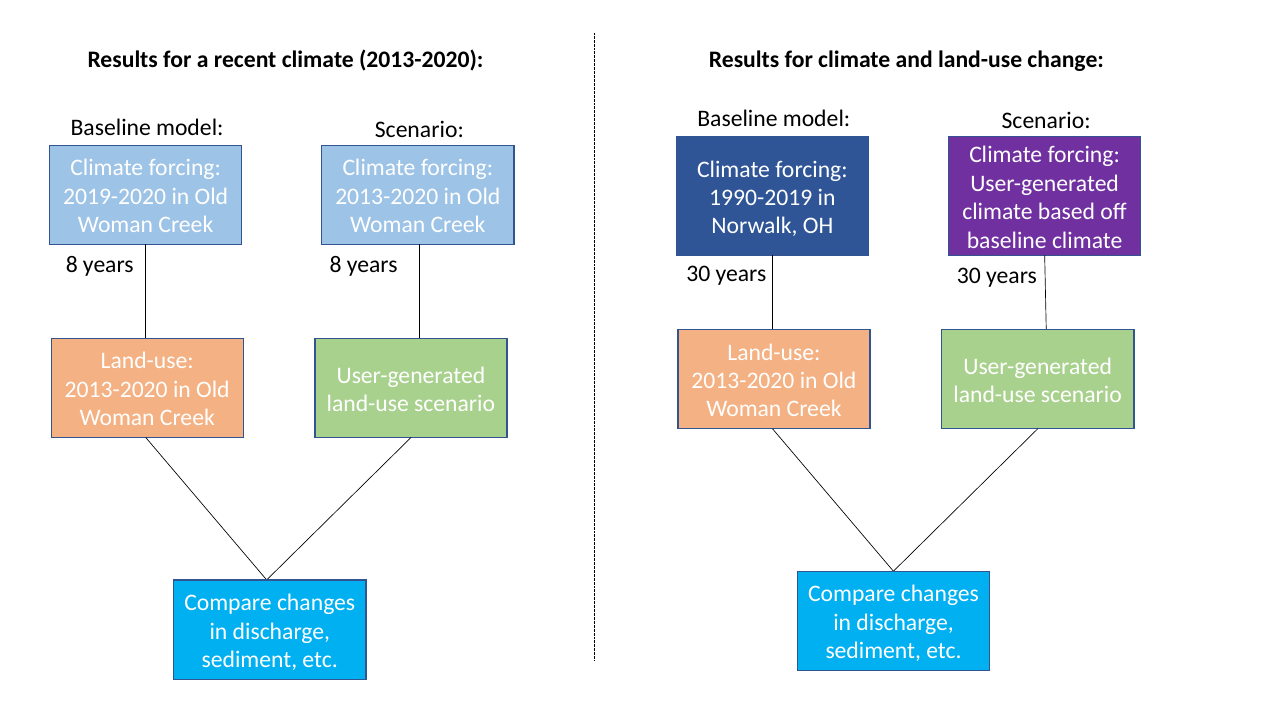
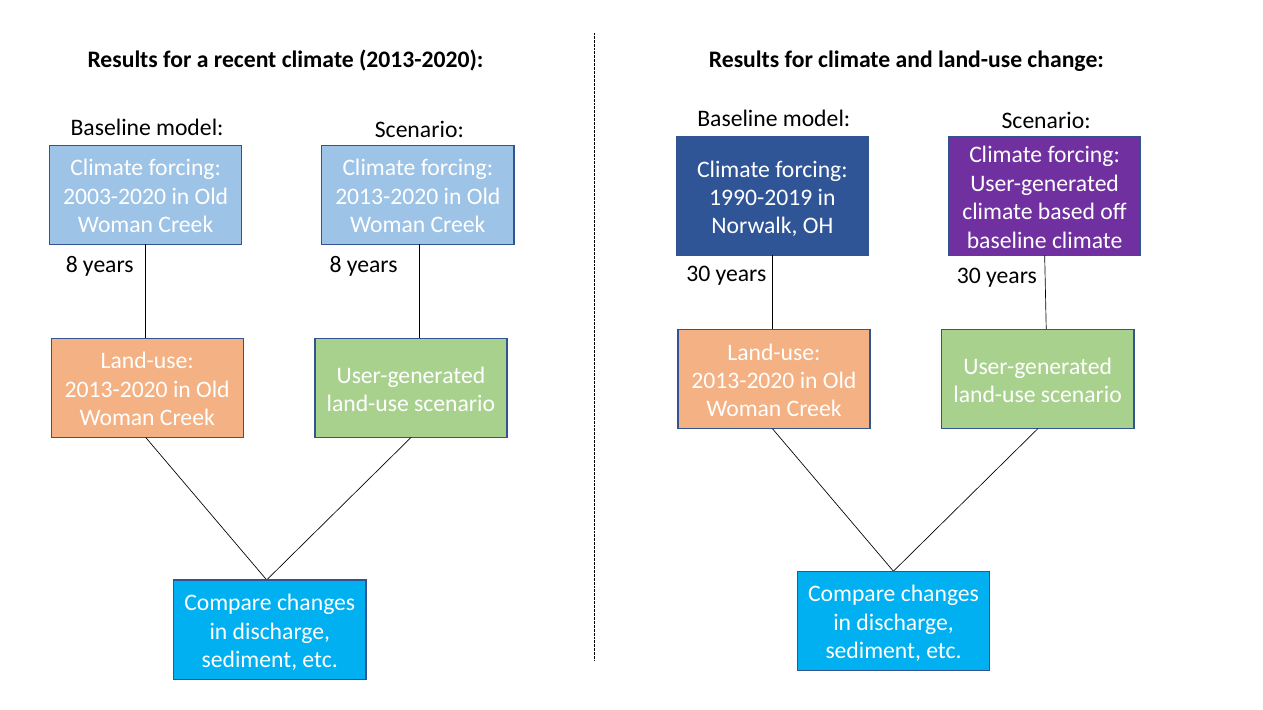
2019-2020: 2019-2020 -> 2003-2020 (115, 197)
